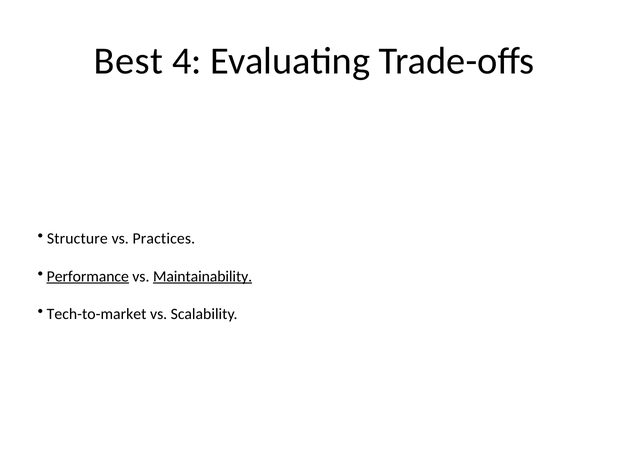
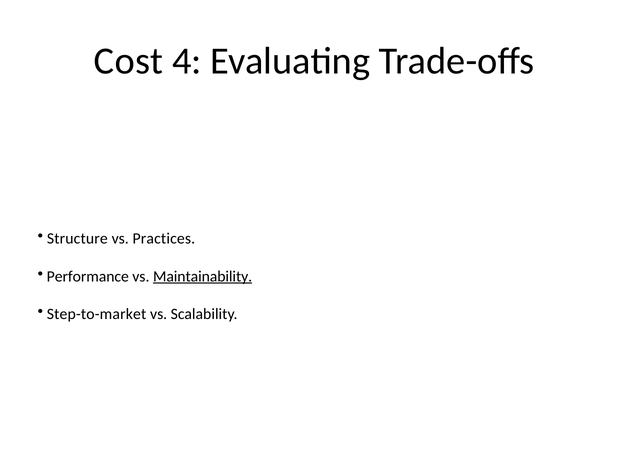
Best: Best -> Cost (129, 61)
Performance underline: present -> none (88, 276)
Tech-to-market: Tech-to-market -> Step-to-market (97, 314)
